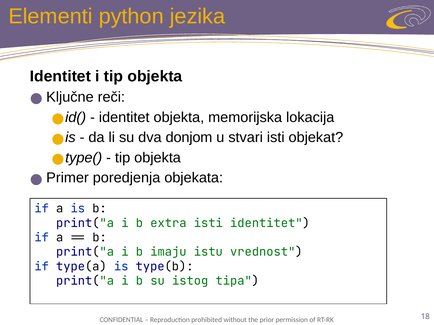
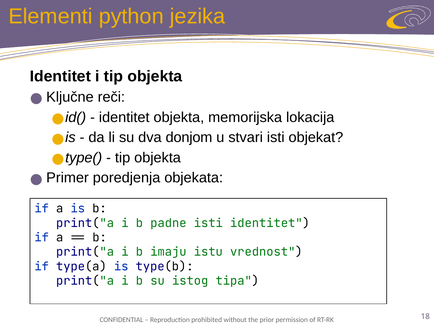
extra: extra -> padne (168, 223)
